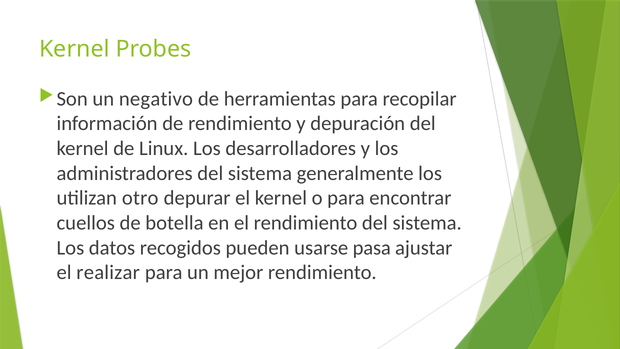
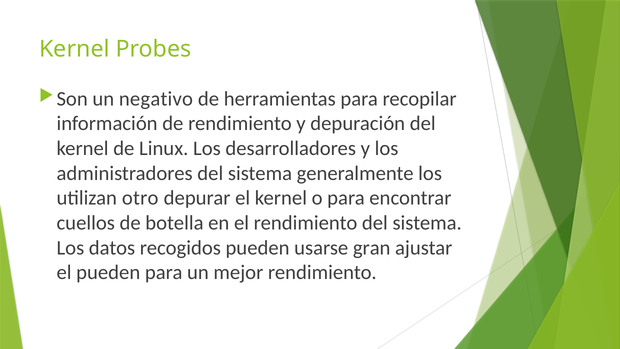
pasa: pasa -> gran (372, 248)
el realizar: realizar -> pueden (108, 272)
